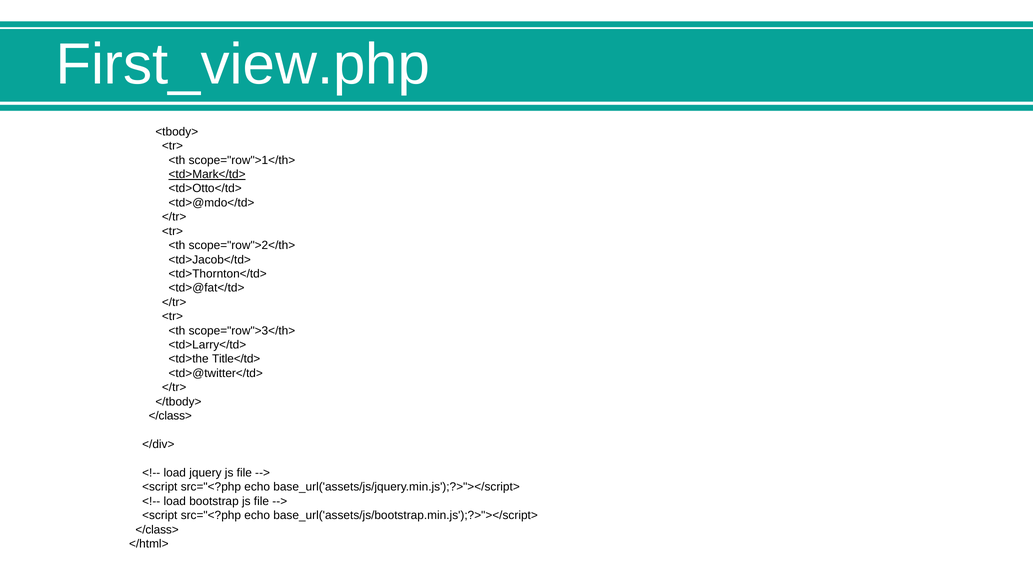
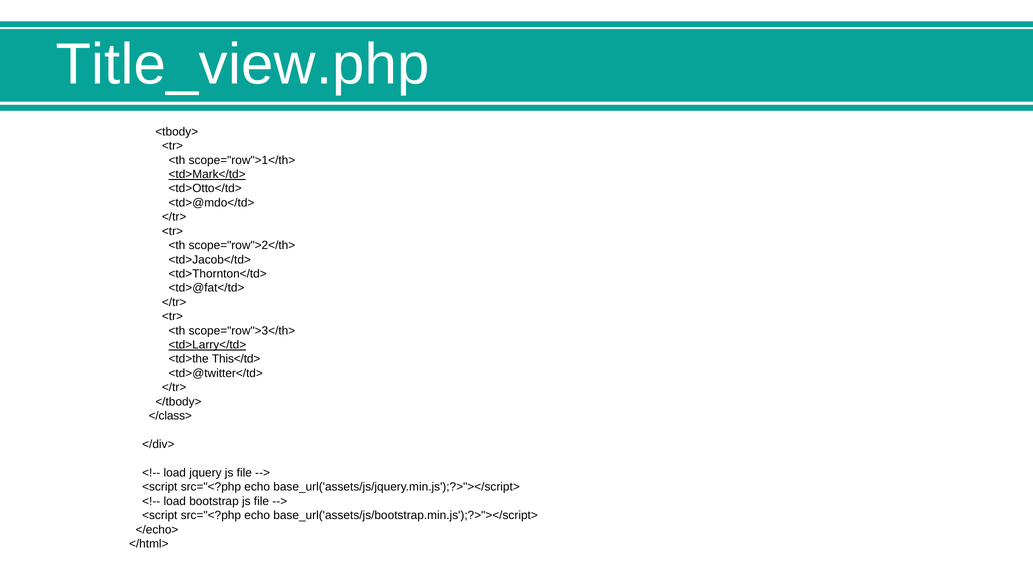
First_view.php: First_view.php -> Title_view.php (243, 65)
<td>Larry</td> underline: none -> present (207, 345)
Title</td>: Title</td> -> This</td> (236, 359)
</class>: </class> -> </echo> (157, 530)
